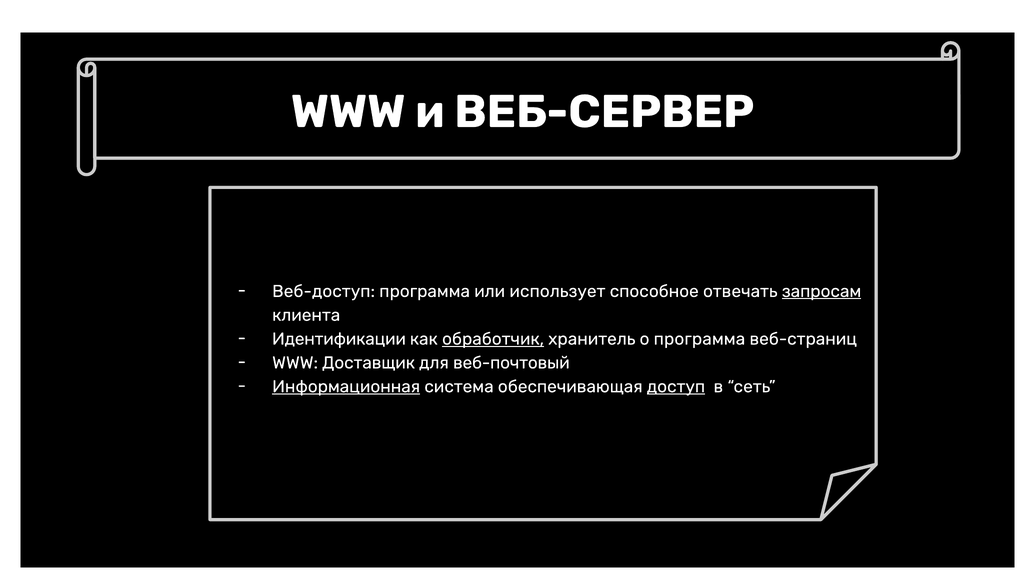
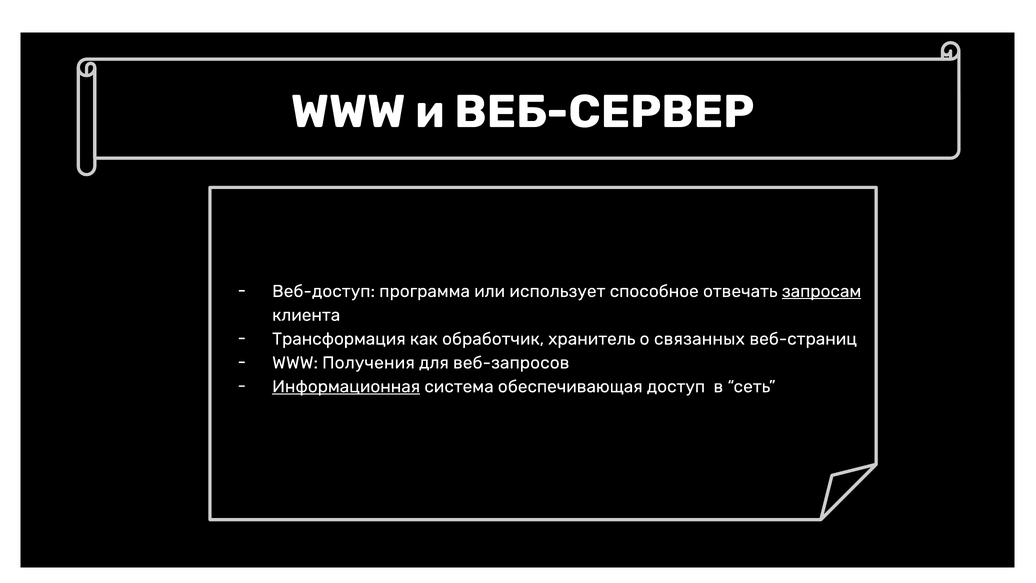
Идентификации: Идентификации -> Трансформация (339, 339)
обработчик underline: present -> none (493, 339)
о программа: программа -> связанных (699, 339)
Доставщик: Доставщик -> Получения (368, 363)
веб-почтовый: веб-почтовый -> веб-запросов (511, 363)
доступ underline: present -> none (676, 386)
